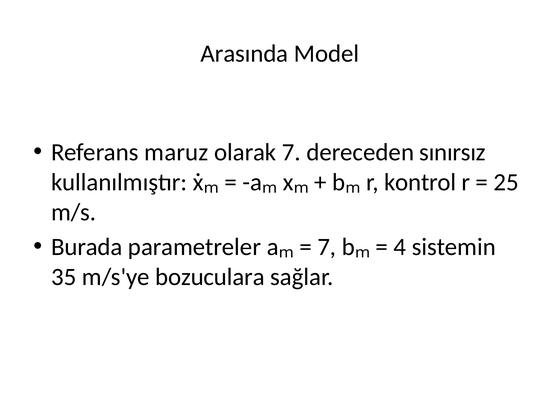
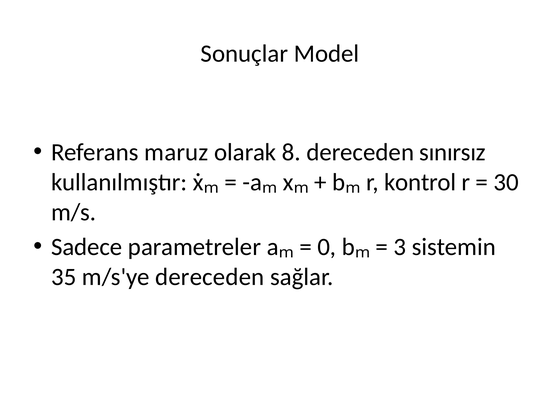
Arasında: Arasında -> Sonuçlar (244, 54)
olarak 7: 7 -> 8 (291, 152)
25: 25 -> 30 (506, 182)
Burada: Burada -> Sadece (87, 247)
7: 7 -> 0 (327, 247)
4: 4 -> 3 (400, 247)
m/s'ye bozuculara: bozuculara -> dereceden (210, 277)
